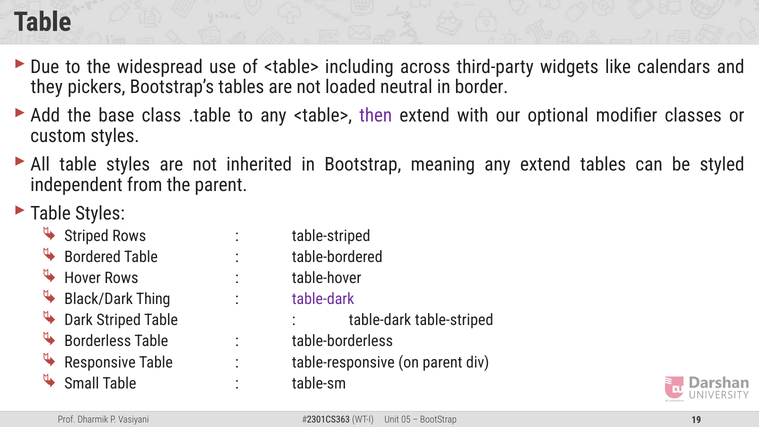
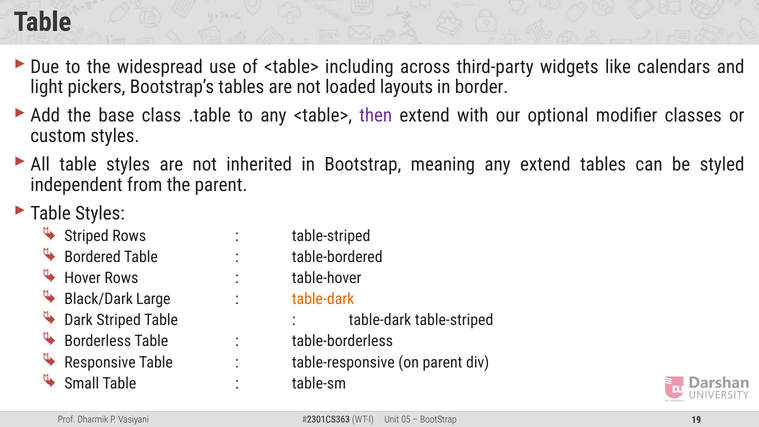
they: they -> light (47, 87)
neutral: neutral -> layouts (406, 87)
Thing: Thing -> Large (153, 299)
table-dark colour: purple -> orange (323, 299)
